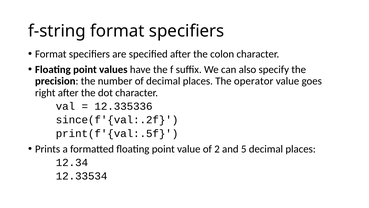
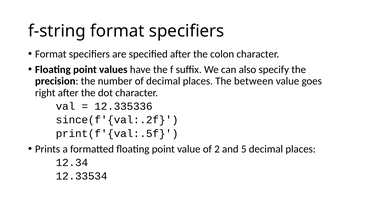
operator: operator -> between (254, 81)
